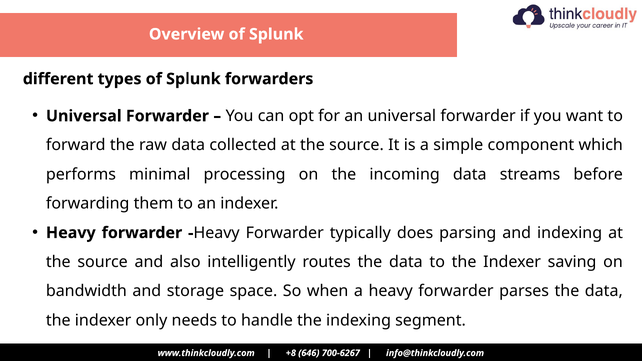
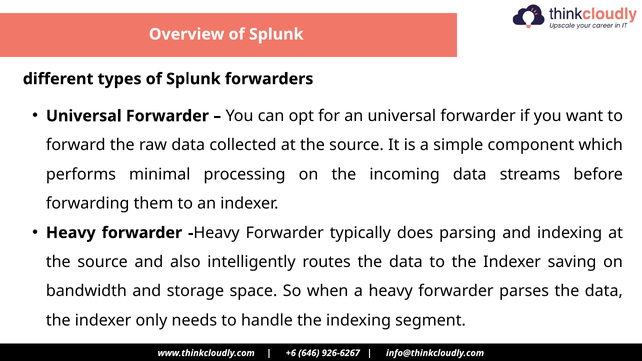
+8: +8 -> +6 (291, 353)
700‑6267: 700‑6267 -> 926‑6267 (341, 353)
